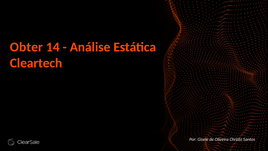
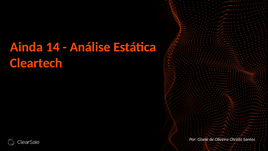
Obter: Obter -> Ainda (26, 47)
